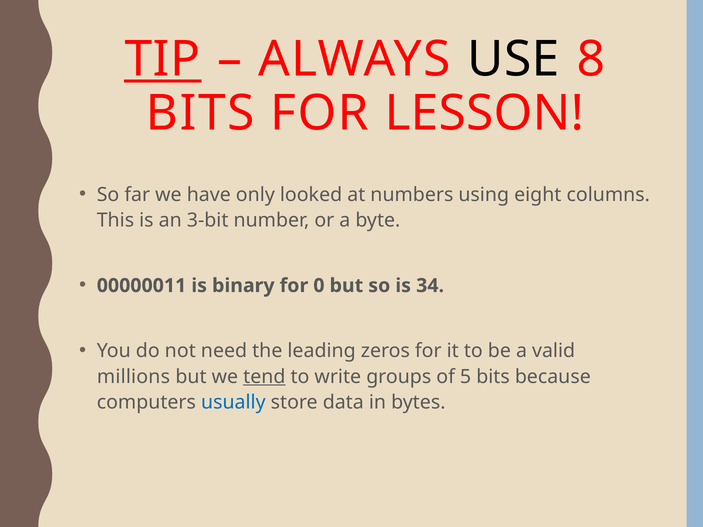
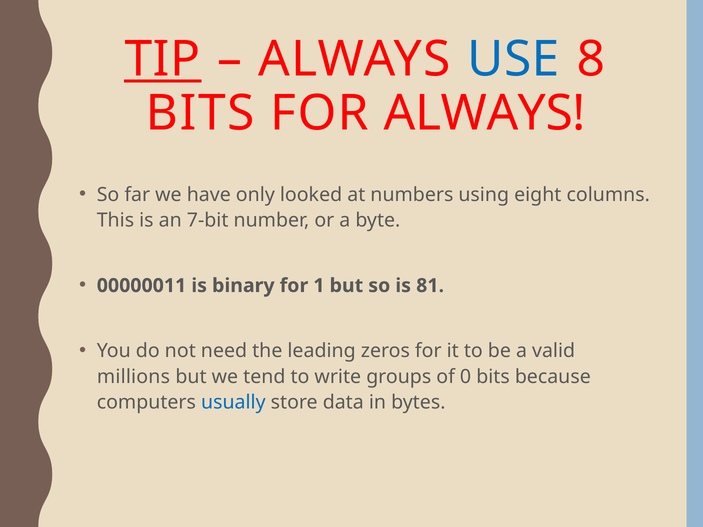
USE colour: black -> blue (513, 59)
FOR LESSON: LESSON -> ALWAYS (485, 113)
3-bit: 3-bit -> 7-bit (208, 221)
0: 0 -> 1 (319, 286)
34: 34 -> 81 (430, 286)
tend underline: present -> none (264, 377)
5: 5 -> 0 (466, 377)
